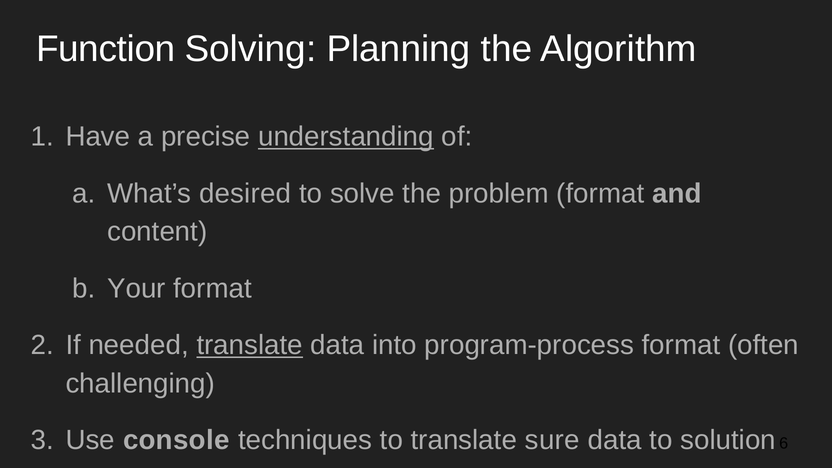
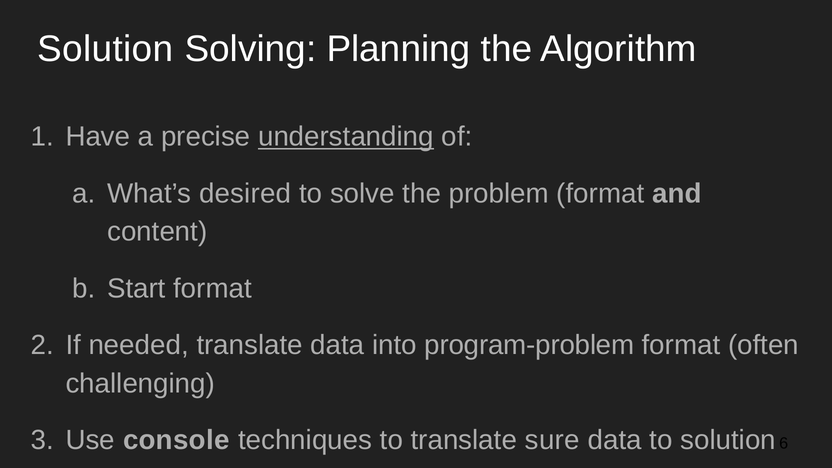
Function: Function -> Solution (105, 49)
Your: Your -> Start (136, 288)
translate underline: present -> none (250, 345)
program-process: program-process -> program-problem (529, 345)
